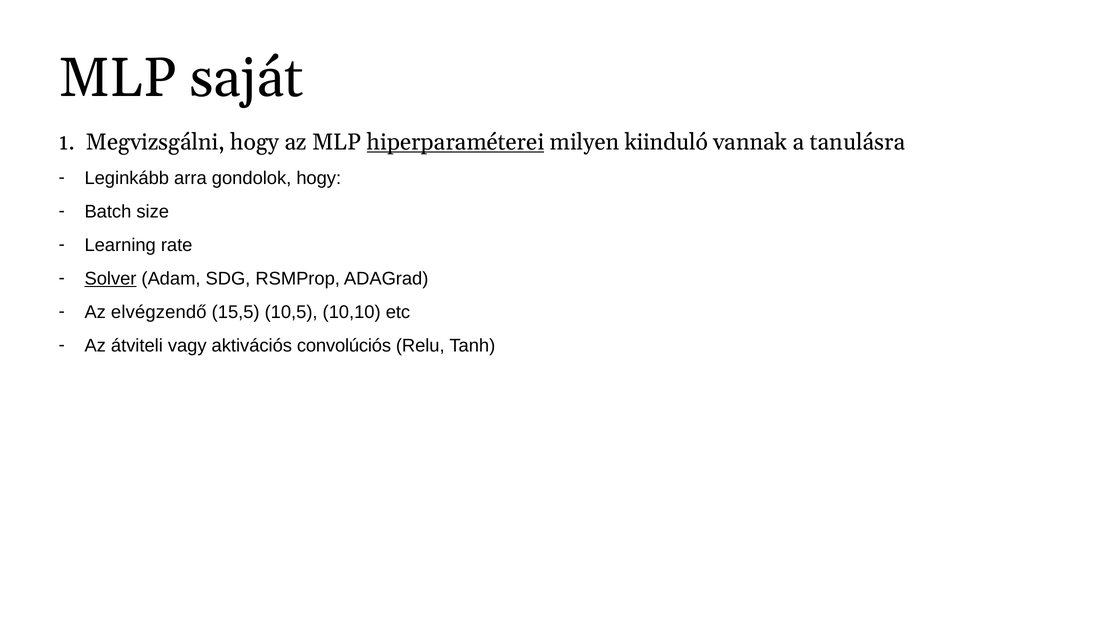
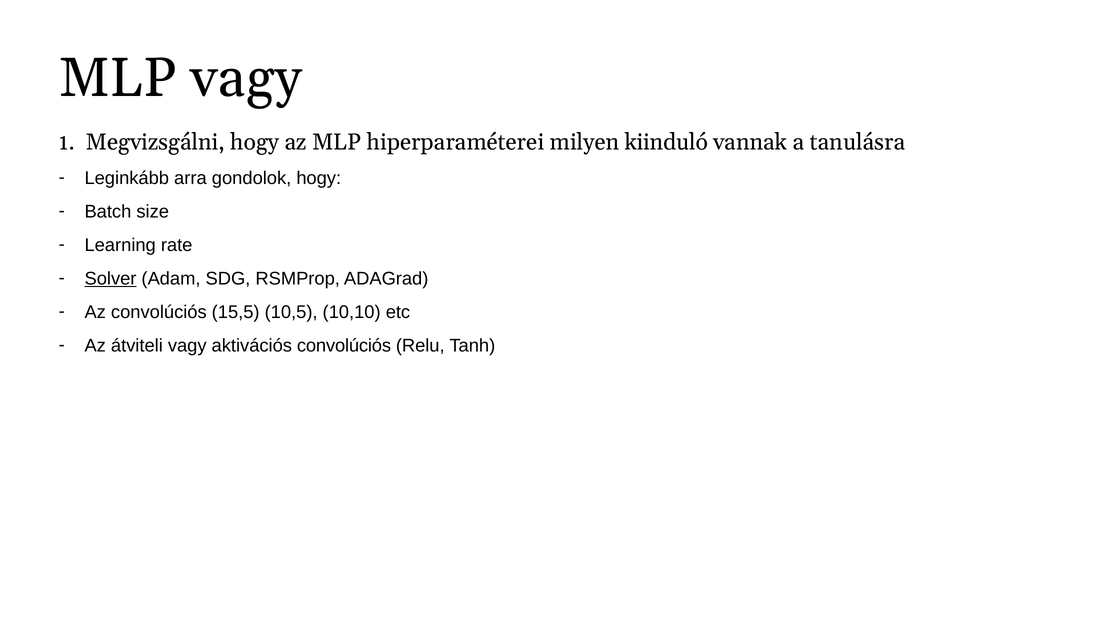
MLP saját: saját -> vagy (246, 78)
hiperparaméterei underline: present -> none (456, 142)
Az elvégzendő: elvégzendő -> convolúciós (159, 312)
